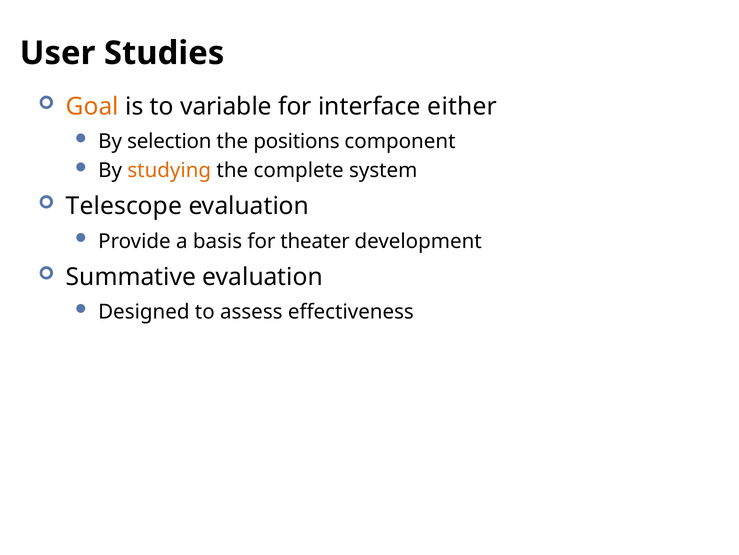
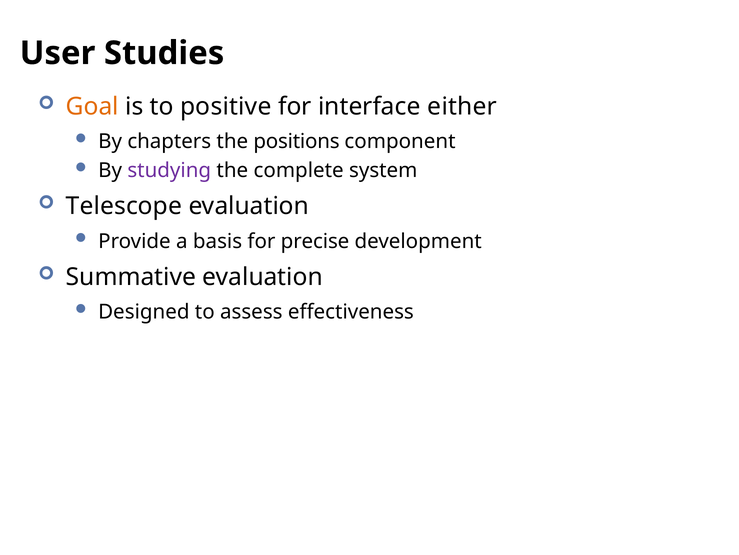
variable: variable -> positive (226, 106)
selection: selection -> chapters (169, 141)
studying colour: orange -> purple (169, 170)
theater: theater -> precise (315, 241)
